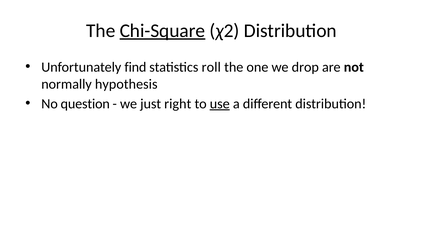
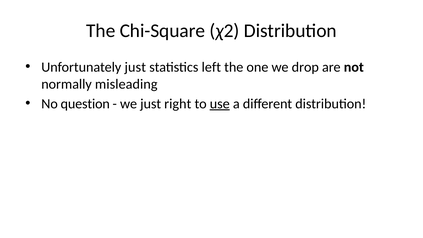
Chi-Square underline: present -> none (162, 31)
Unfortunately find: find -> just (135, 67)
roll: roll -> left (211, 67)
hypothesis: hypothesis -> misleading (126, 84)
